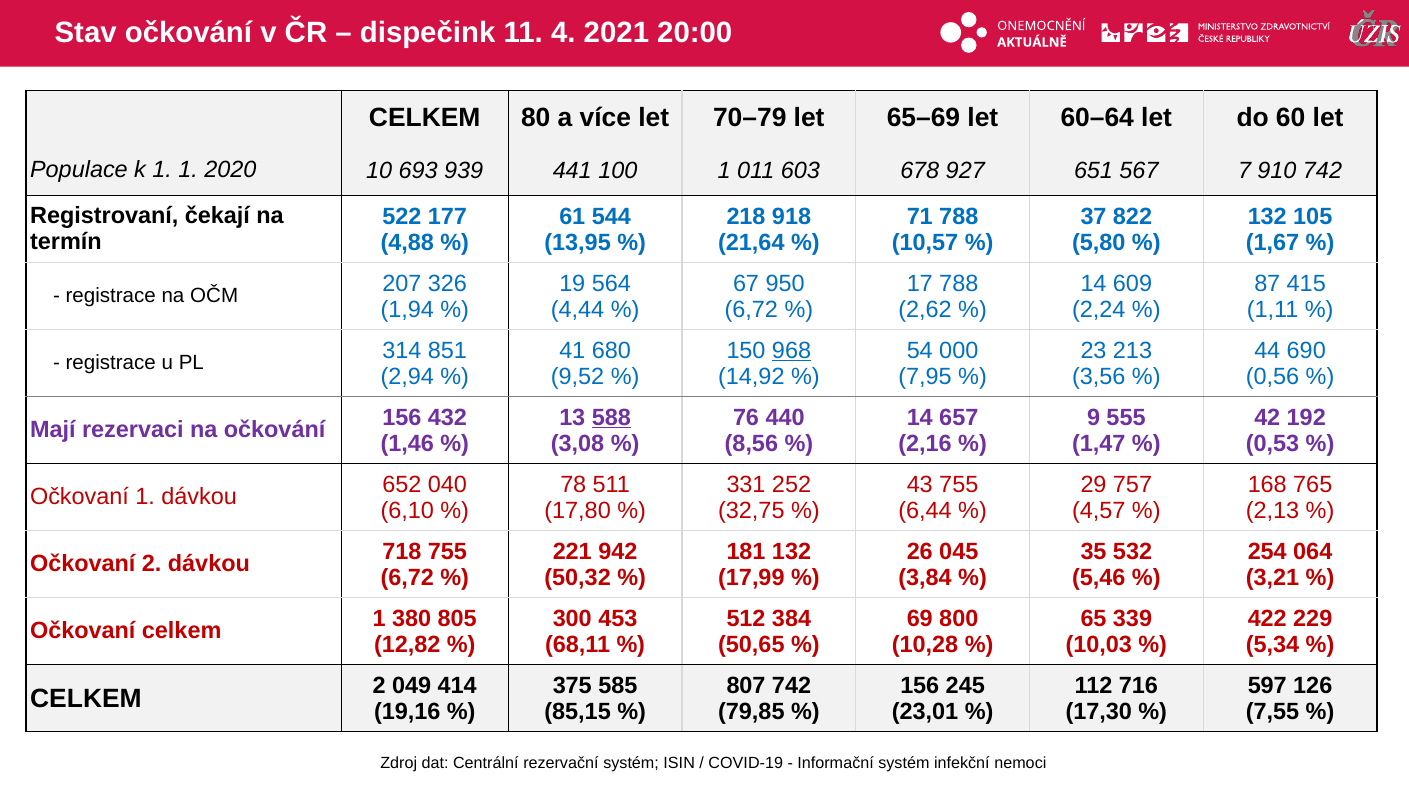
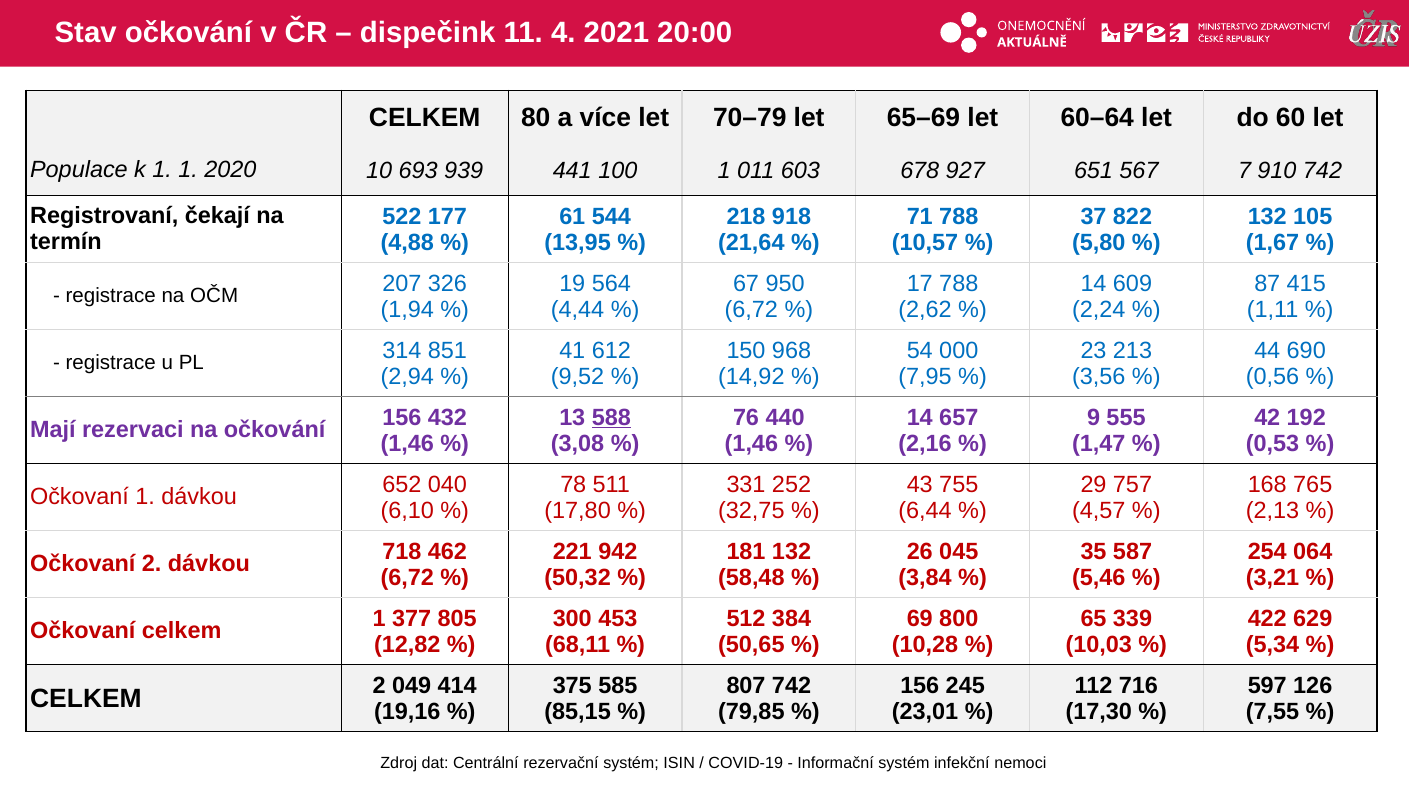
680: 680 -> 612 (611, 350)
968 underline: present -> none (792, 350)
8,56: 8,56 -> 1,46 (751, 444)
718 755: 755 -> 462 (447, 551)
532: 532 -> 587 (1133, 551)
17,99: 17,99 -> 58,48 (751, 577)
380: 380 -> 377 (412, 618)
229: 229 -> 629 (1313, 618)
